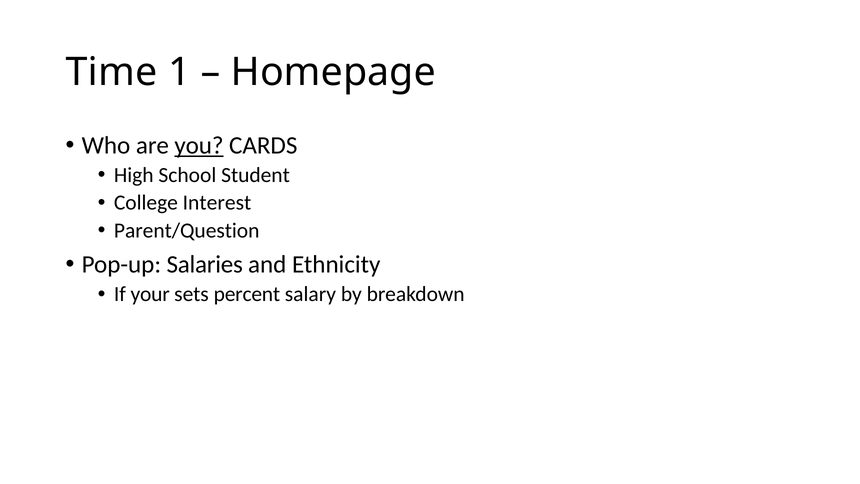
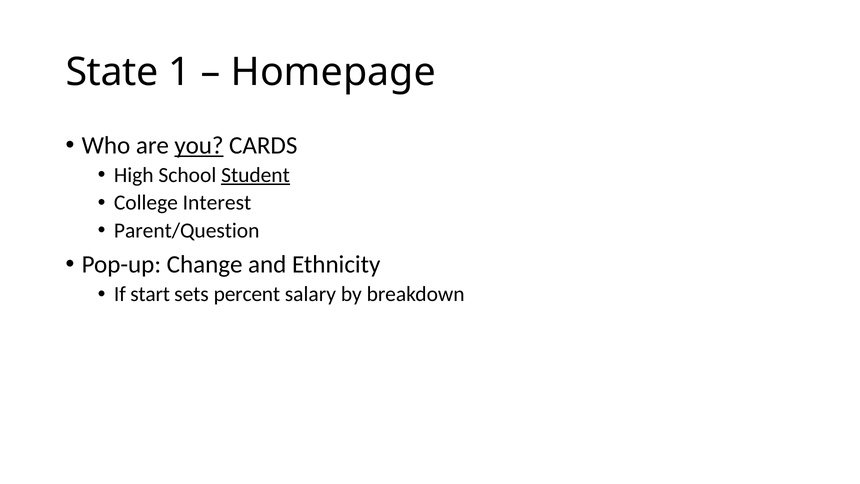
Time: Time -> State (112, 72)
Student underline: none -> present (255, 175)
Salaries: Salaries -> Change (205, 264)
your: your -> start (150, 294)
